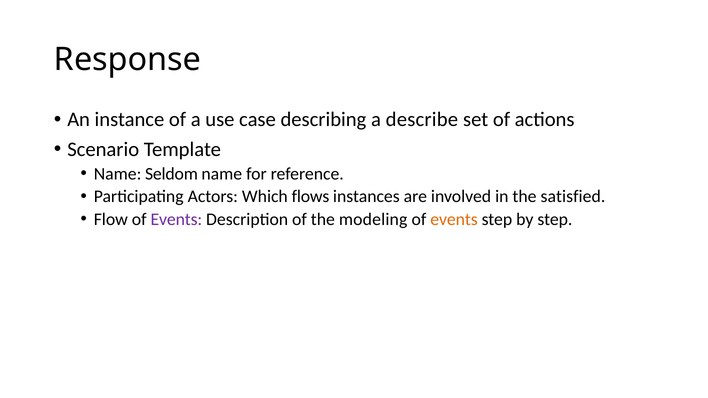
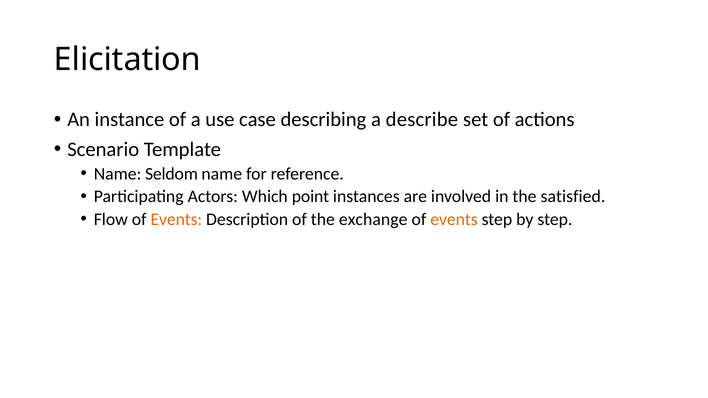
Response: Response -> Elicitation (127, 59)
flows: flows -> point (310, 197)
Events colour: purple -> orange (176, 219)
modeling: modeling -> exchange (373, 219)
